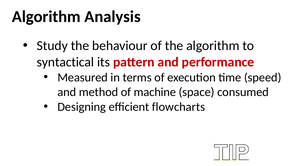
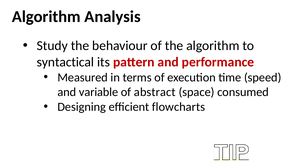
method: method -> variable (99, 92)
machine: machine -> abstract (155, 92)
